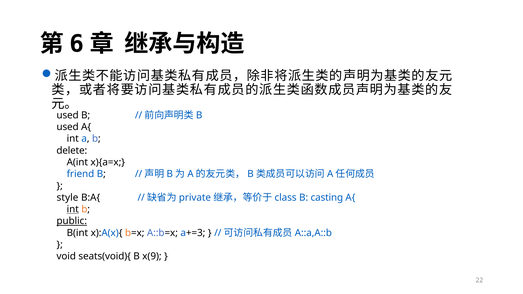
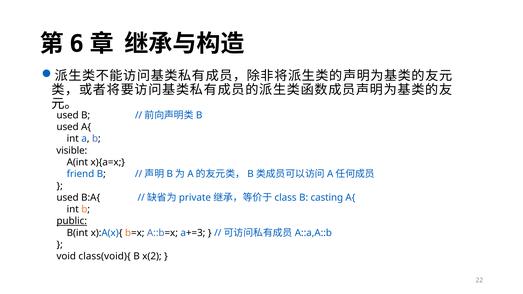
delete: delete -> visible (72, 151)
style: style -> used (68, 198)
int underline: present -> none (73, 209)
seats(void){: seats(void){ -> class(void){ (105, 257)
x(9: x(9 -> x(2 (152, 257)
